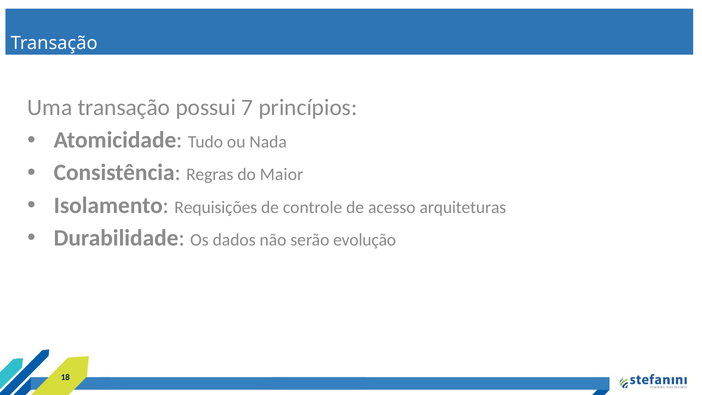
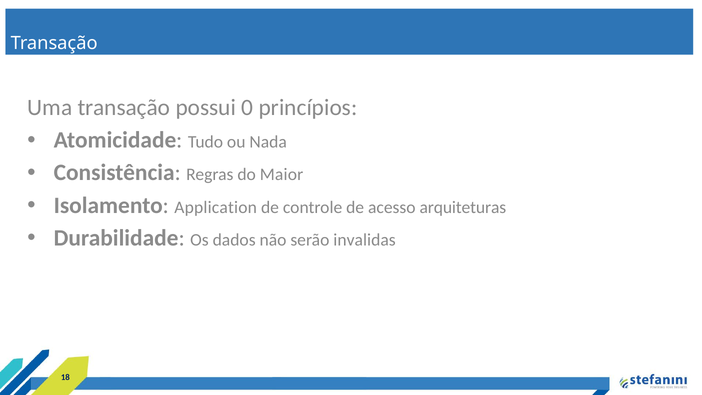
7: 7 -> 0 (247, 108)
Requisições: Requisições -> Application (216, 207)
evolução: evolução -> invalidas (365, 240)
